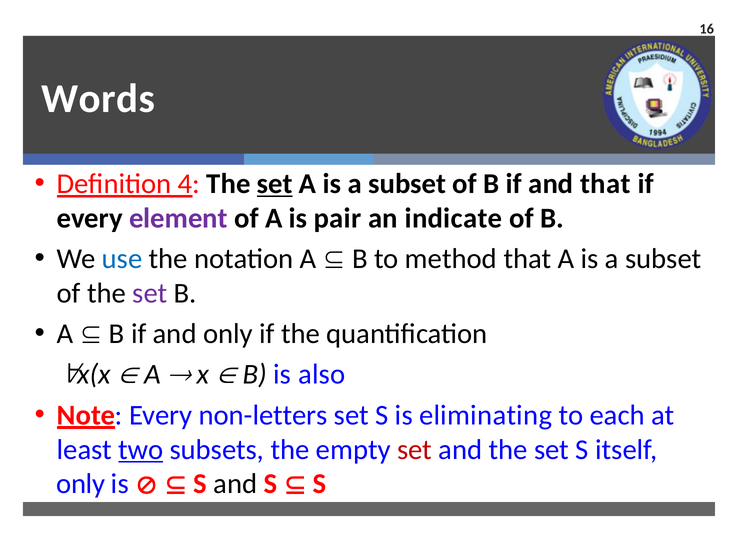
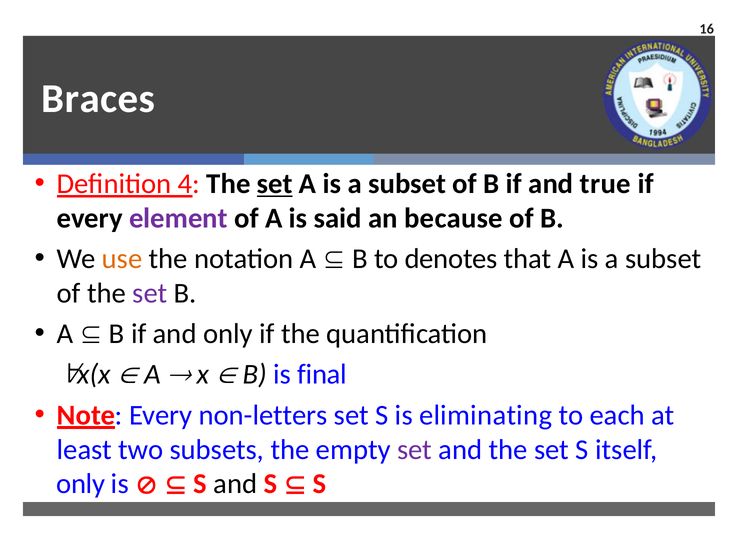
Words: Words -> Braces (98, 99)
and that: that -> true (605, 184)
pair: pair -> said (338, 219)
indicate: indicate -> because (454, 219)
use colour: blue -> orange (122, 259)
method: method -> denotes (451, 259)
also: also -> final (322, 375)
two underline: present -> none (141, 450)
set colour: red -> purple (415, 450)
